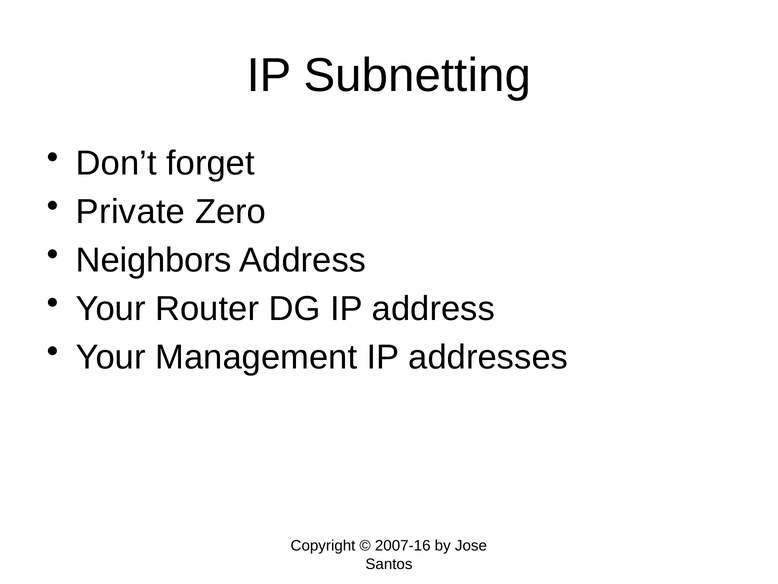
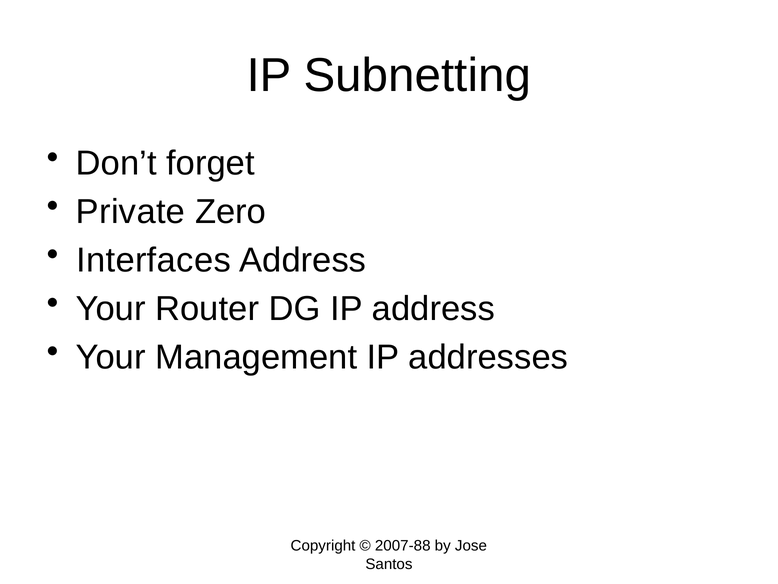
Neighbors: Neighbors -> Interfaces (154, 260)
2007-16: 2007-16 -> 2007-88 (403, 545)
